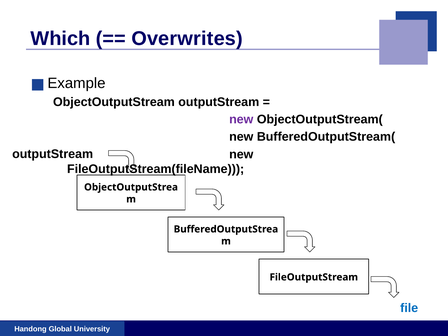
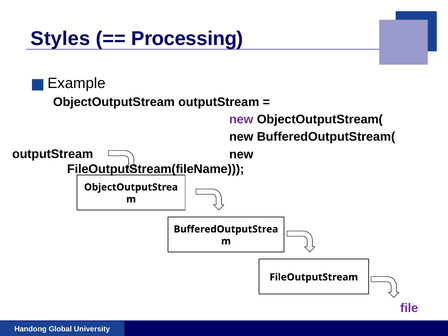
Which: Which -> Styles (60, 39)
Overwrites: Overwrites -> Processing (187, 39)
file colour: blue -> purple (409, 308)
